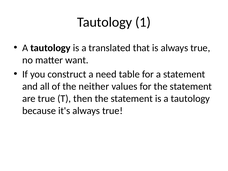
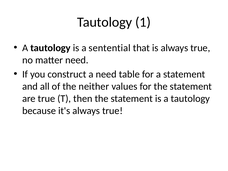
translated: translated -> sentential (110, 48)
matter want: want -> need (77, 60)
